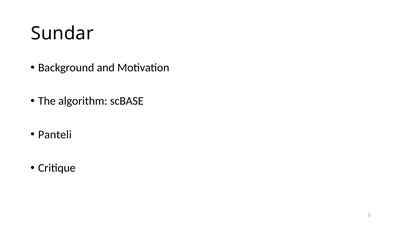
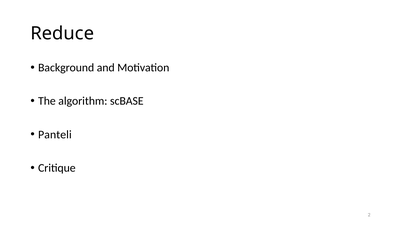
Sundar: Sundar -> Reduce (62, 34)
